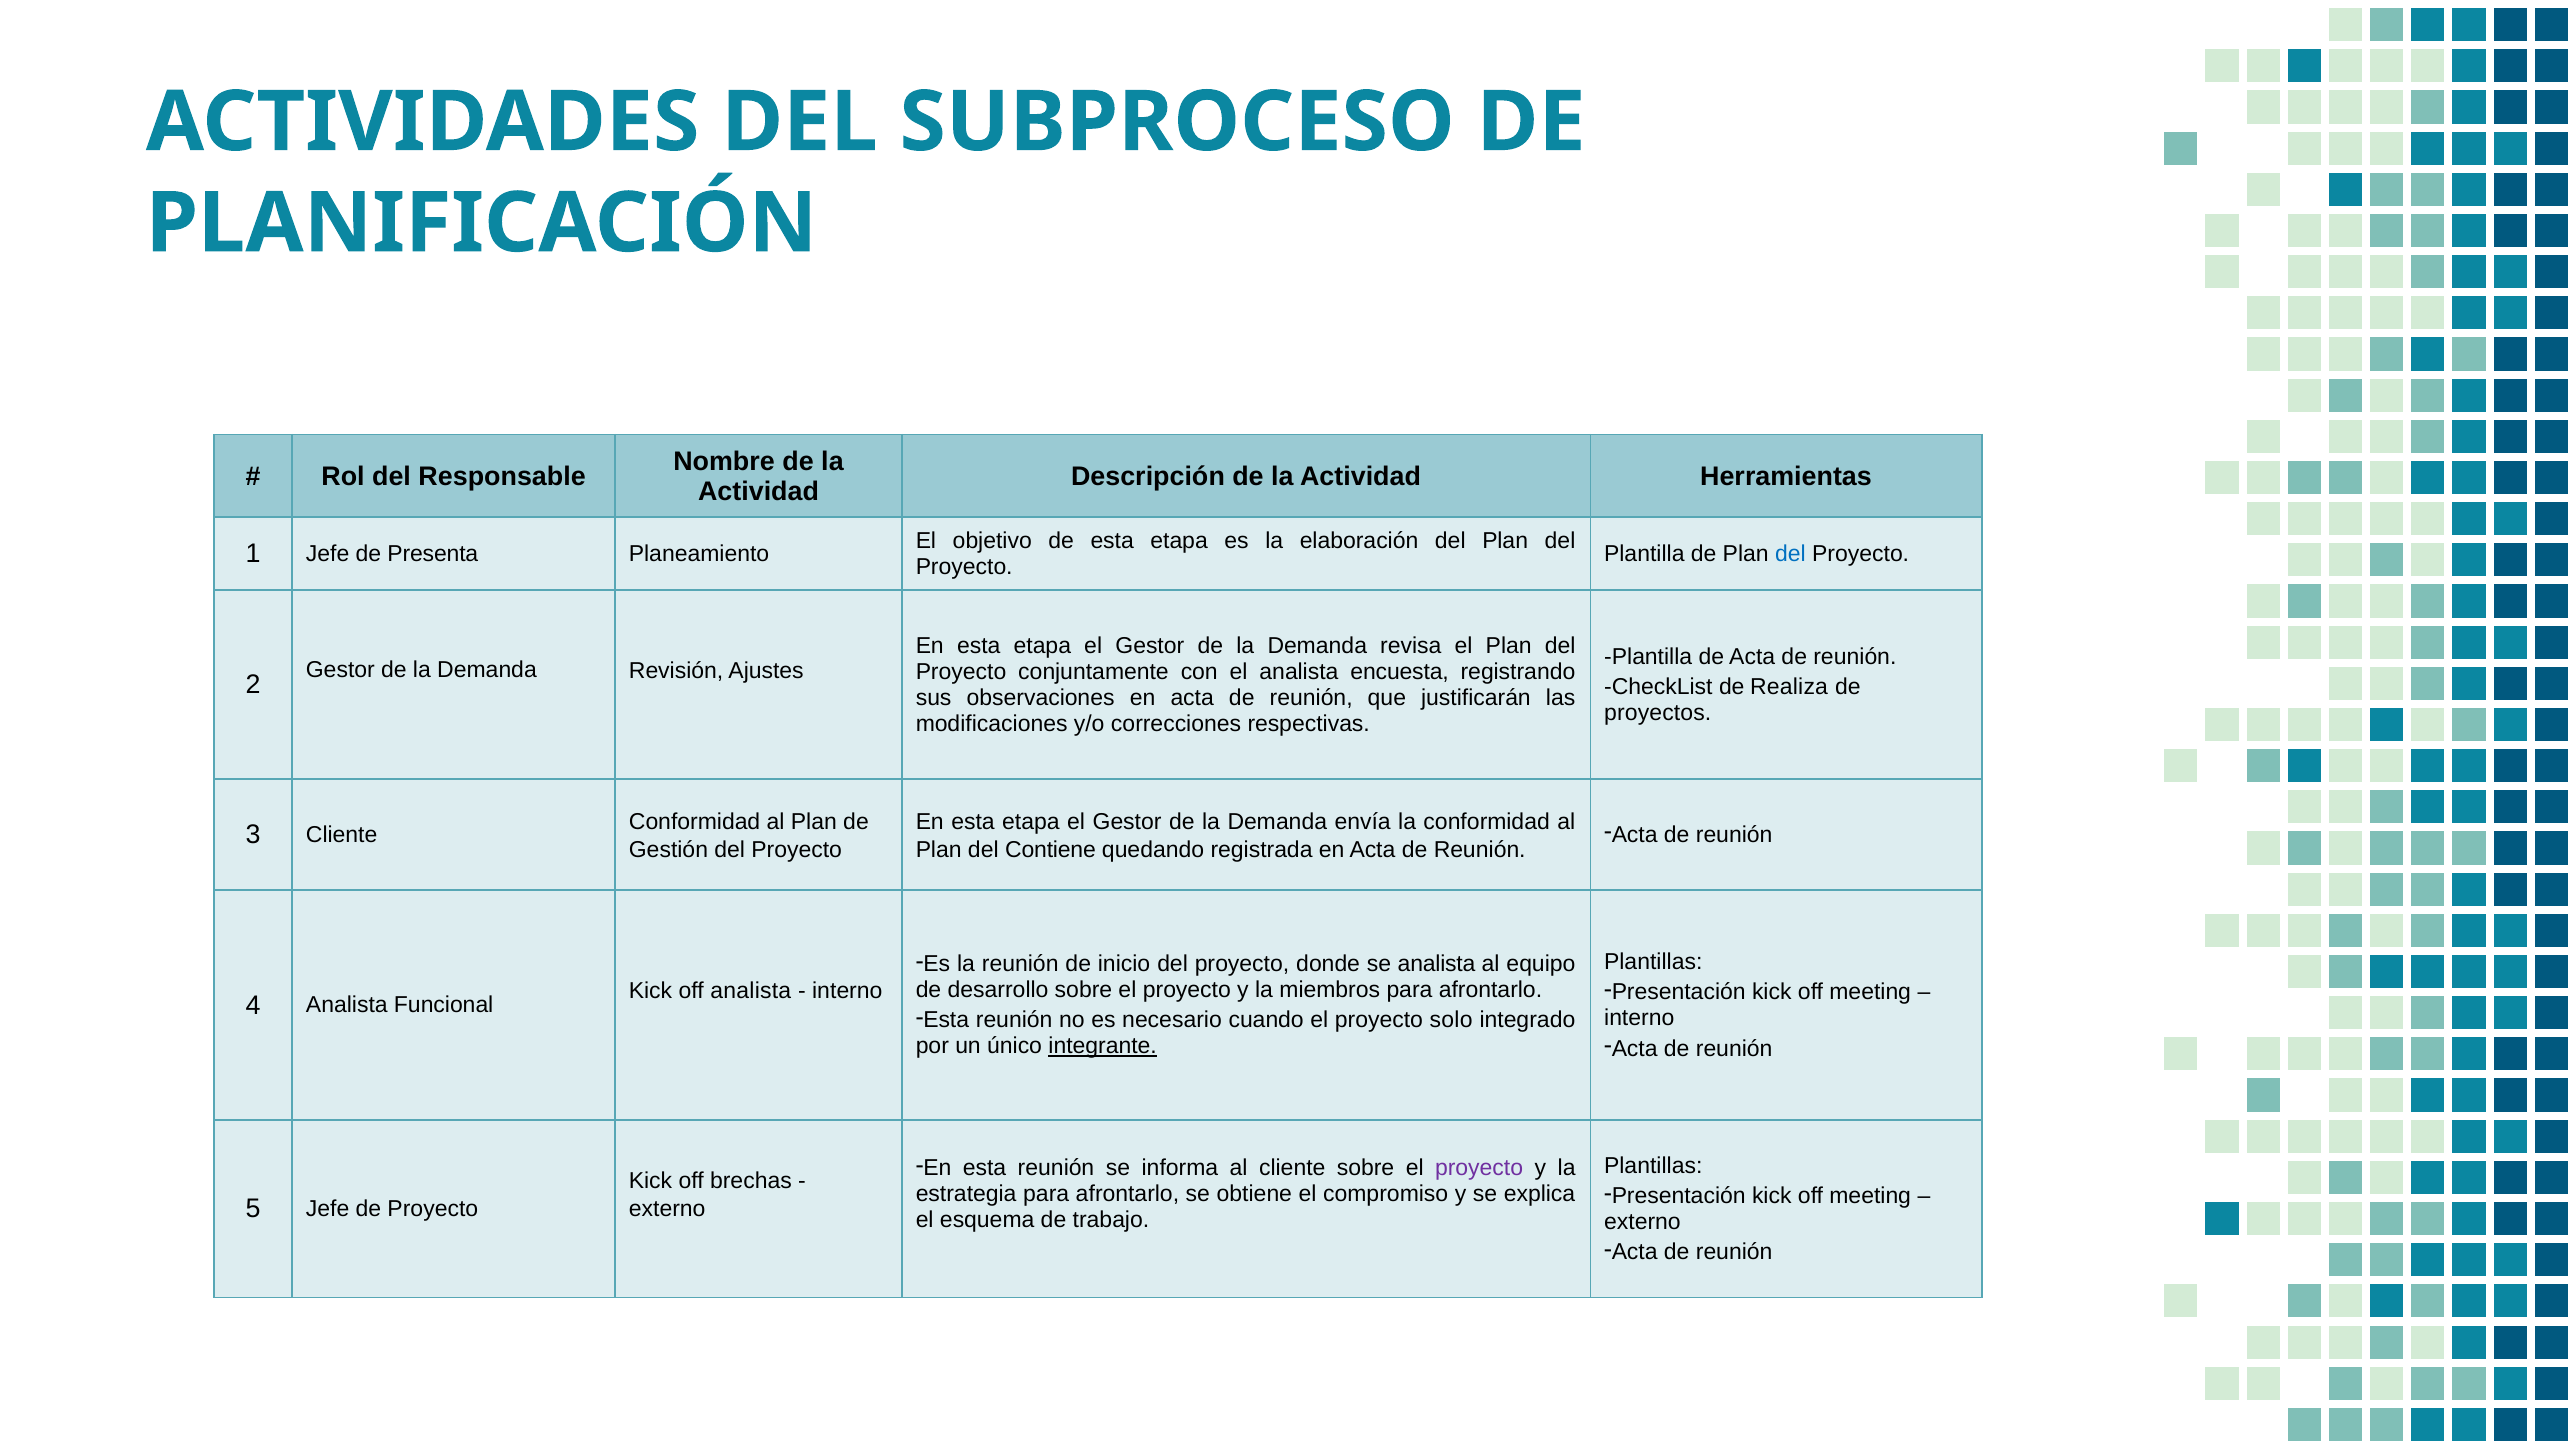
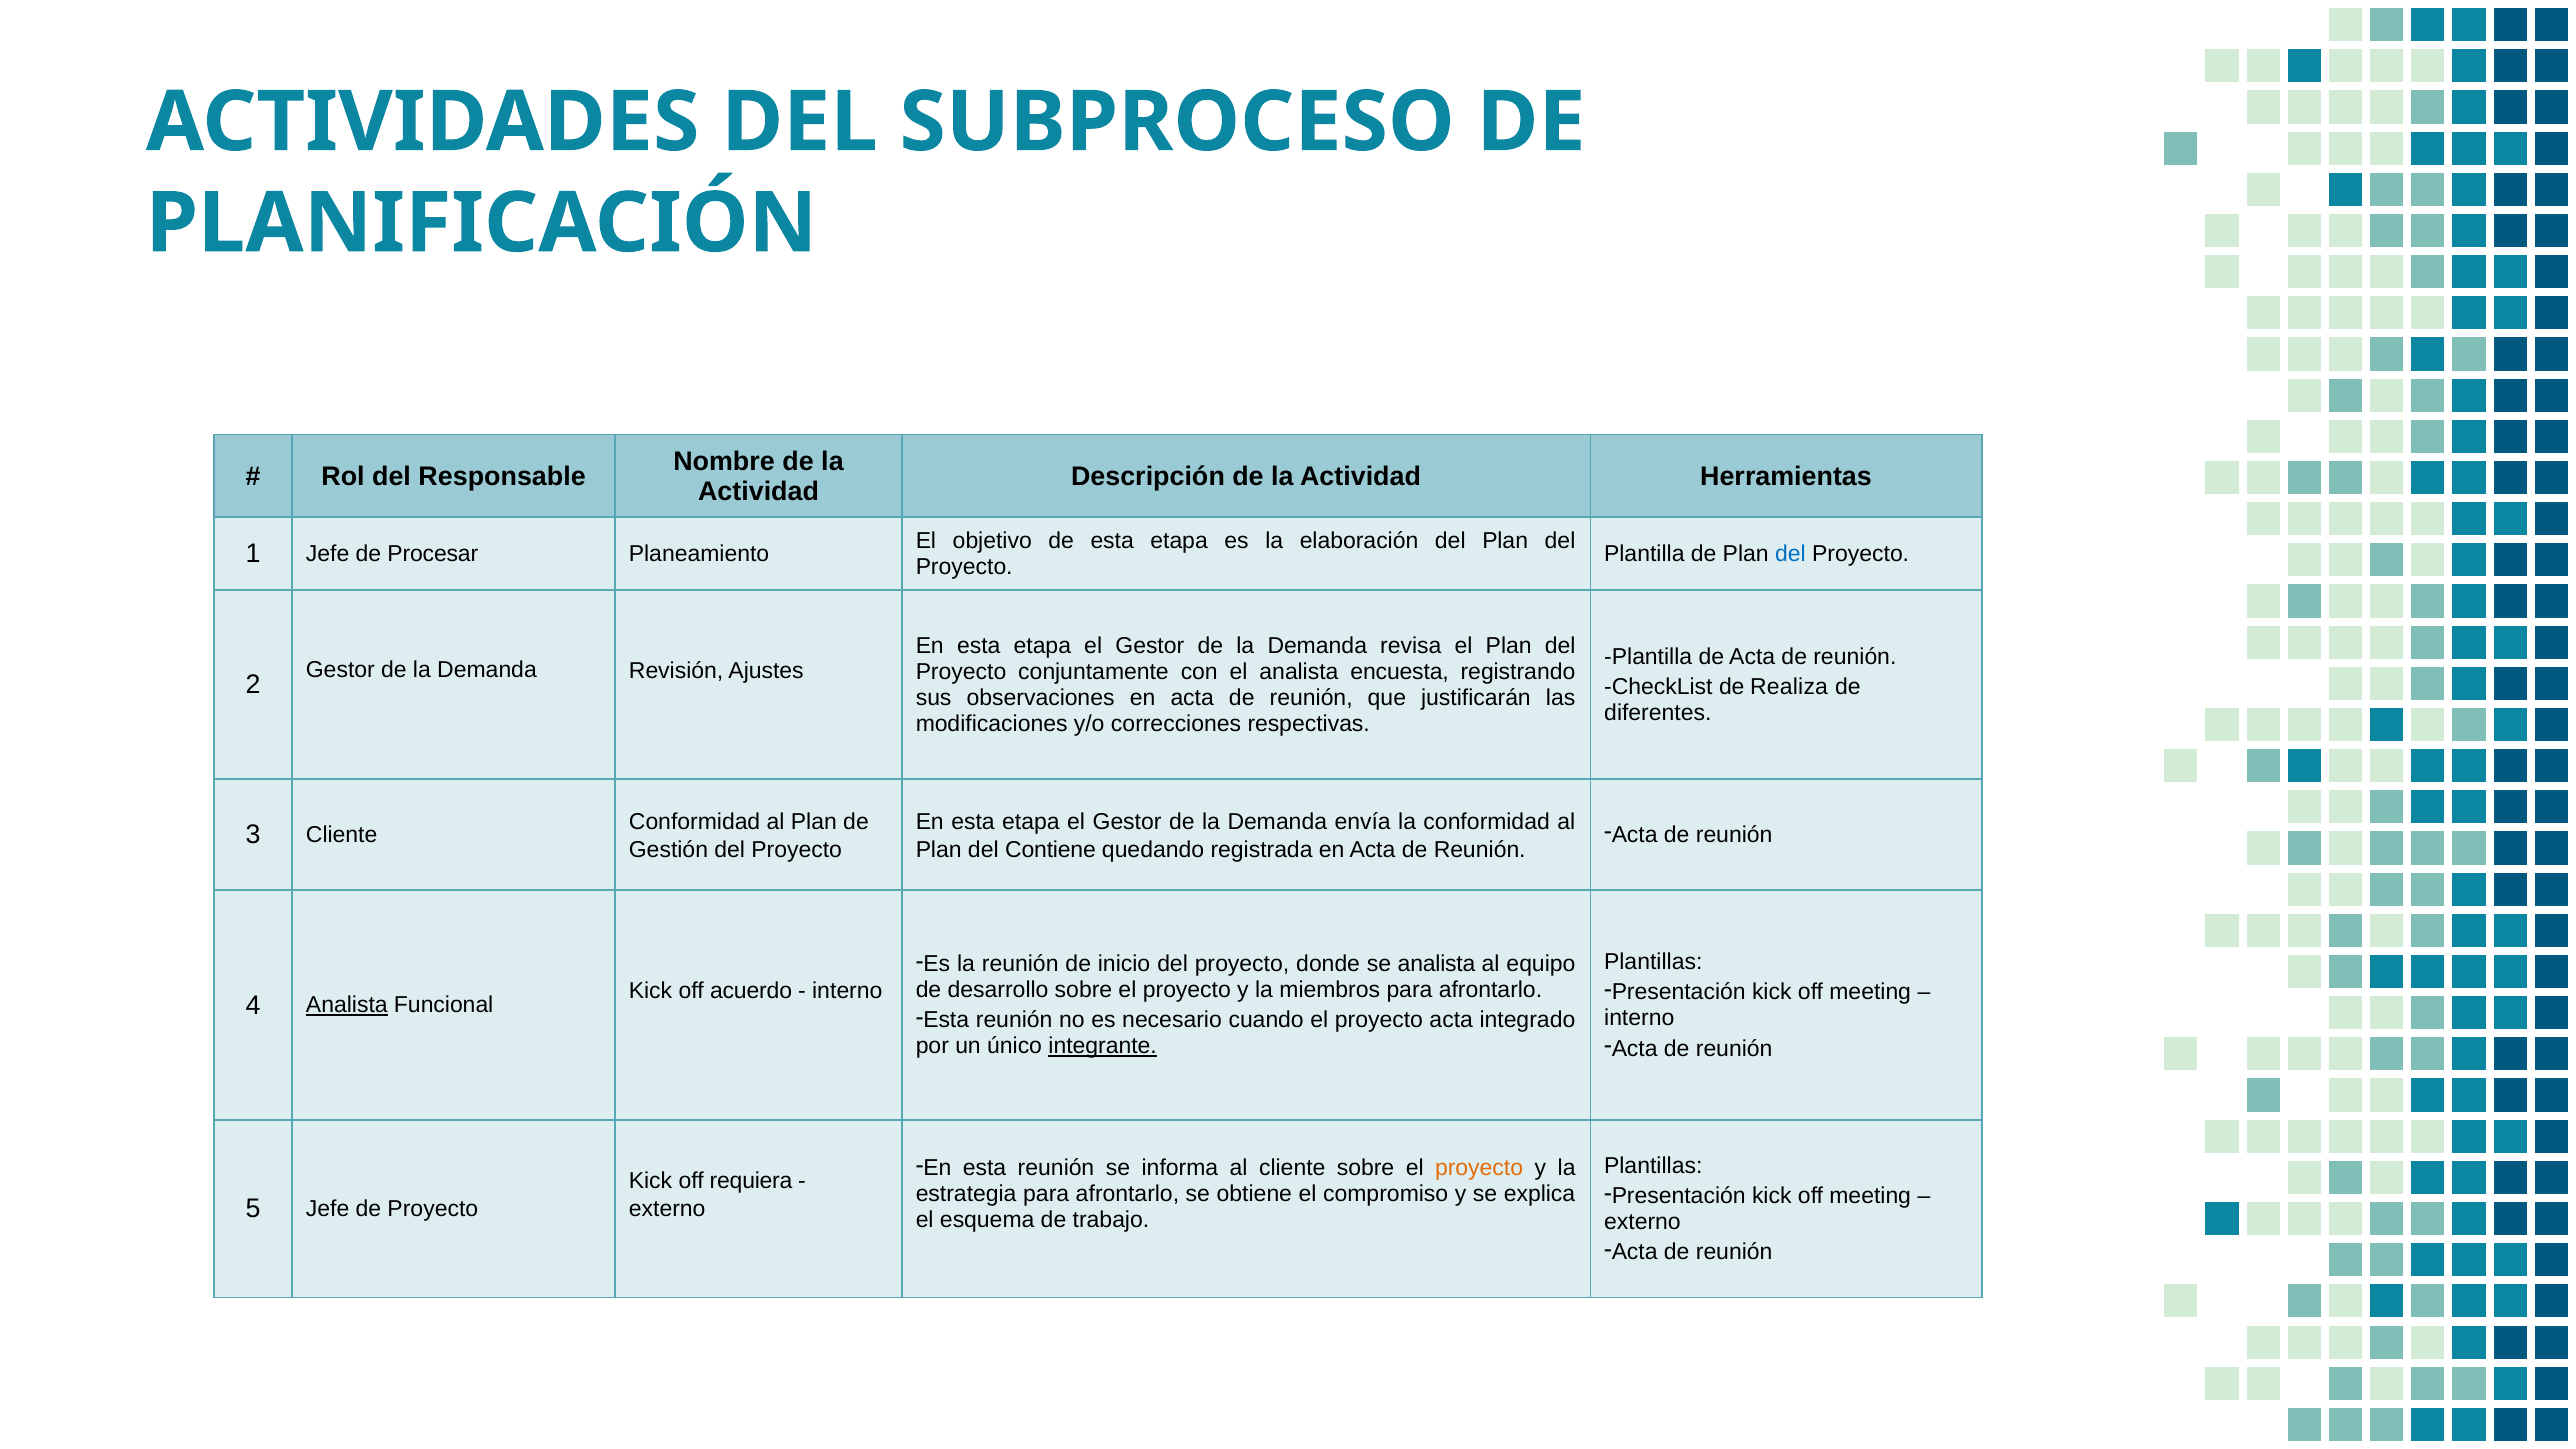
Presenta: Presenta -> Procesar (433, 554)
proyectos: proyectos -> diferentes (1658, 713)
off analista: analista -> acuerdo (751, 991)
Analista underline: none -> present (347, 1005)
proyecto solo: solo -> acta (1451, 1020)
proyecto colour: purple -> orange (1479, 1168)
brechas: brechas -> requiera (751, 1181)
